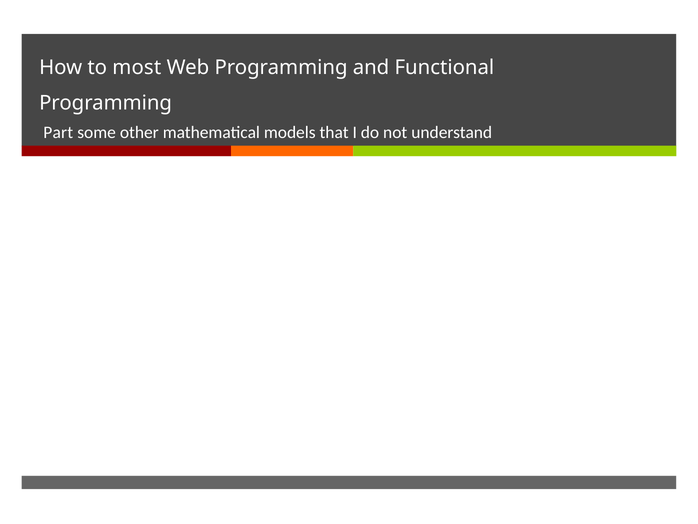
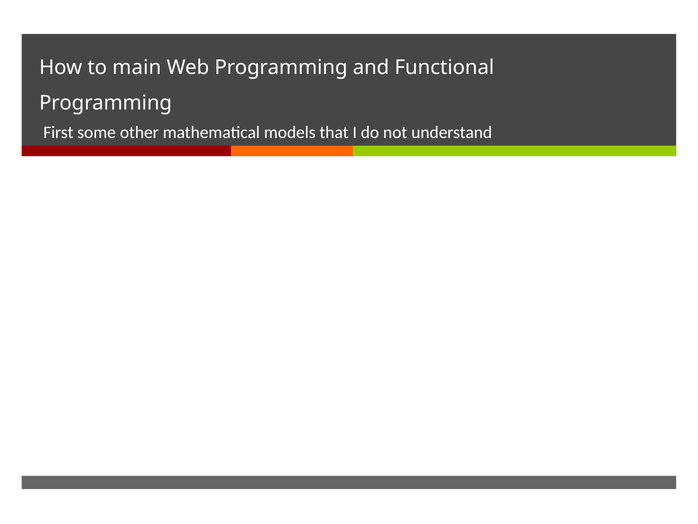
most: most -> main (137, 67)
Part: Part -> First (58, 132)
